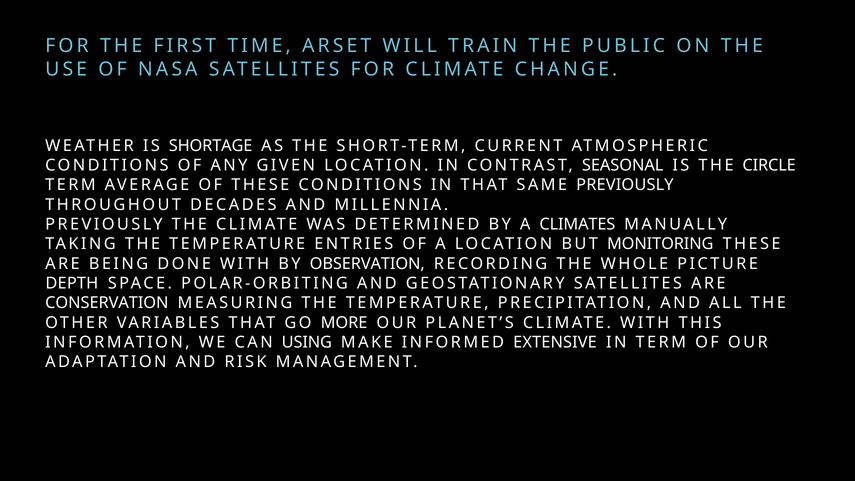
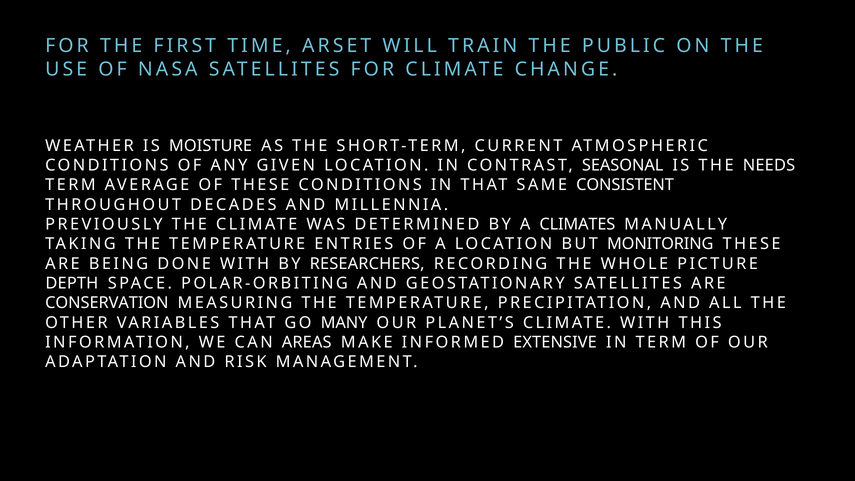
SHORTAGE: SHORTAGE -> MOISTURE (210, 146)
CIRCLE: CIRCLE -> NEEDS (769, 165)
SAME PREVIOUSLY: PREVIOUSLY -> CONSISTENT (625, 185)
OBSERVATION: OBSERVATION -> RESEARCHERS (367, 264)
MORE: MORE -> MANY (344, 323)
USING: USING -> AREAS (307, 342)
